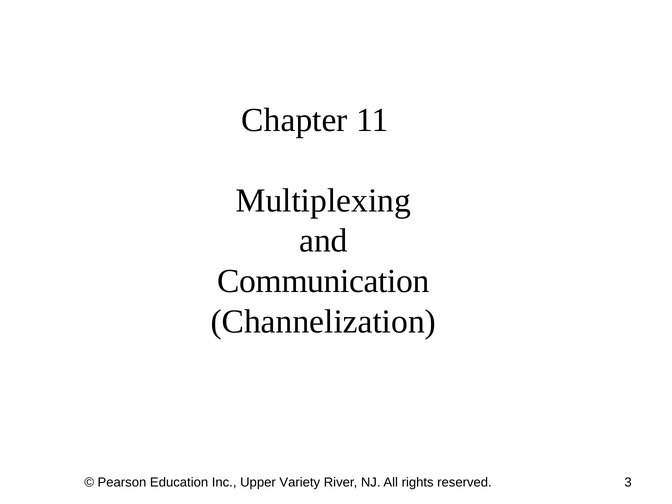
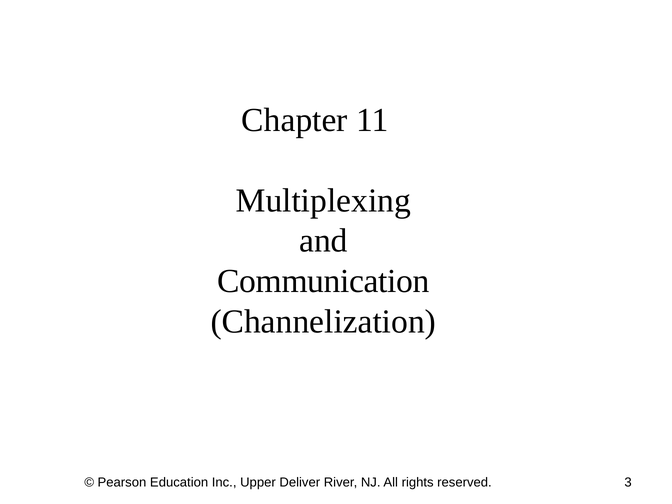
Variety: Variety -> Deliver (300, 483)
